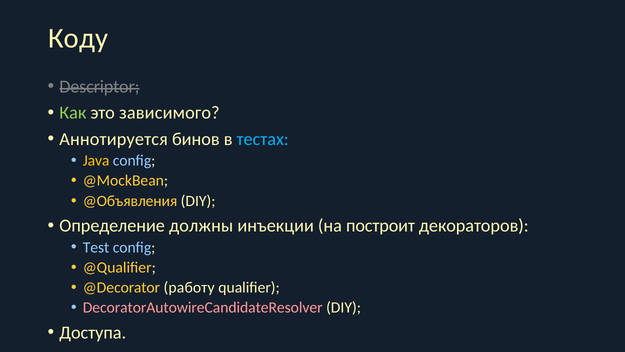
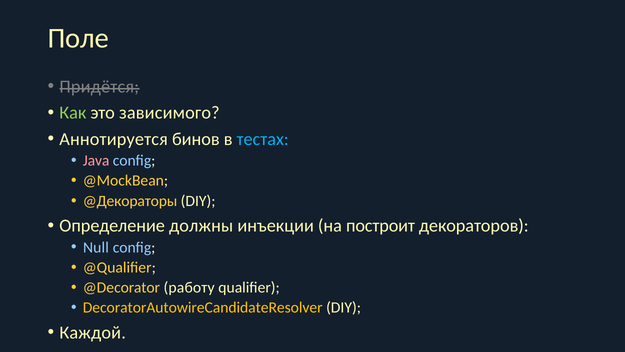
Коду: Коду -> Поле (78, 38)
Descriptor: Descriptor -> Придётся (99, 87)
Java colour: yellow -> pink (96, 160)
@Объявления: @Объявления -> @Декораторы (130, 201)
Test: Test -> Null (96, 247)
DecoratorAutowireCandidateResolver colour: pink -> yellow (203, 307)
Доступа: Доступа -> Каждой (93, 332)
